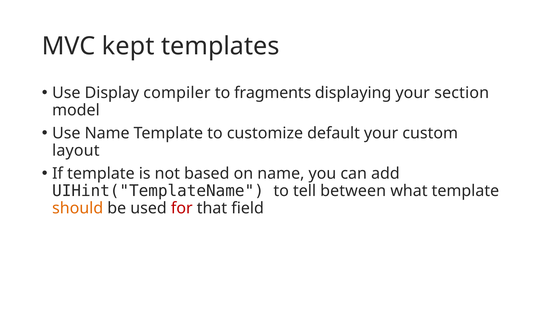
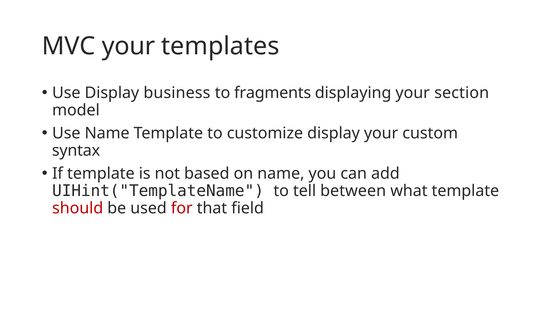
MVC kept: kept -> your (128, 46)
compiler: compiler -> business (177, 93)
customize default: default -> display (334, 133)
layout: layout -> syntax (76, 150)
should colour: orange -> red (78, 208)
